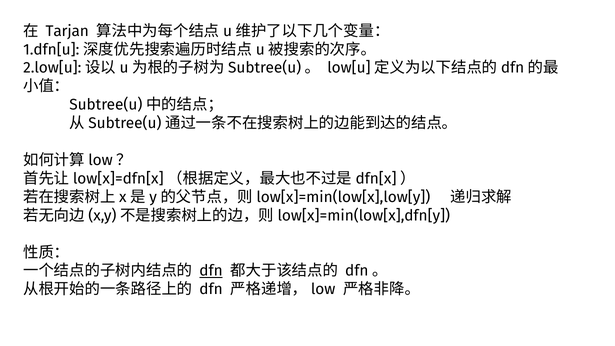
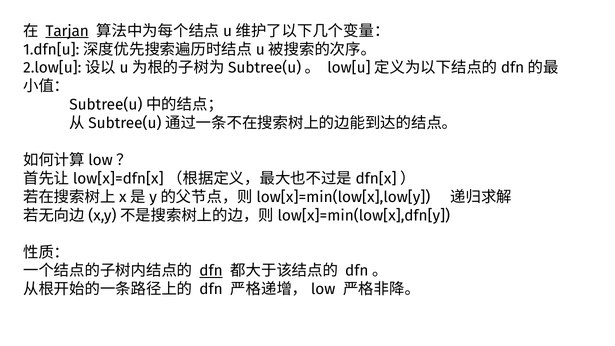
Tarjan underline: none -> present (67, 31)
